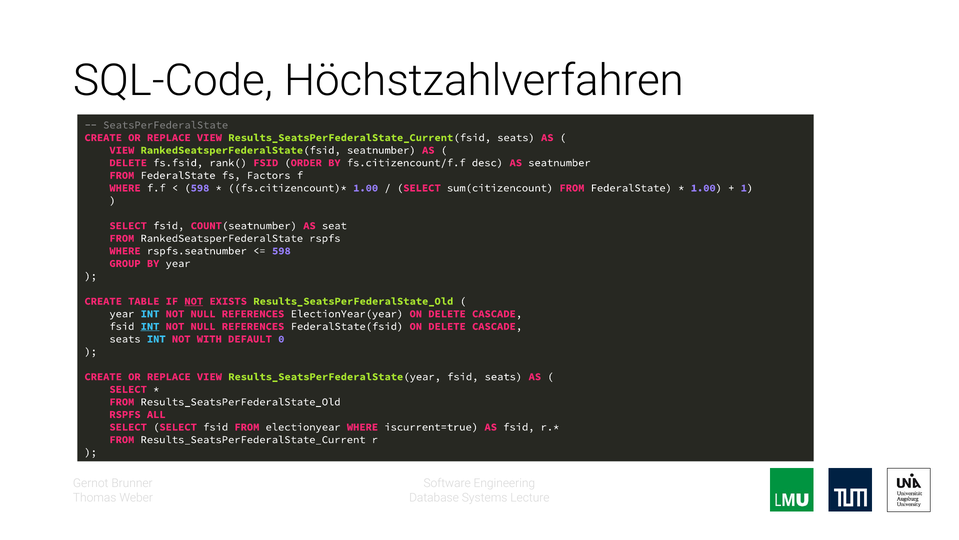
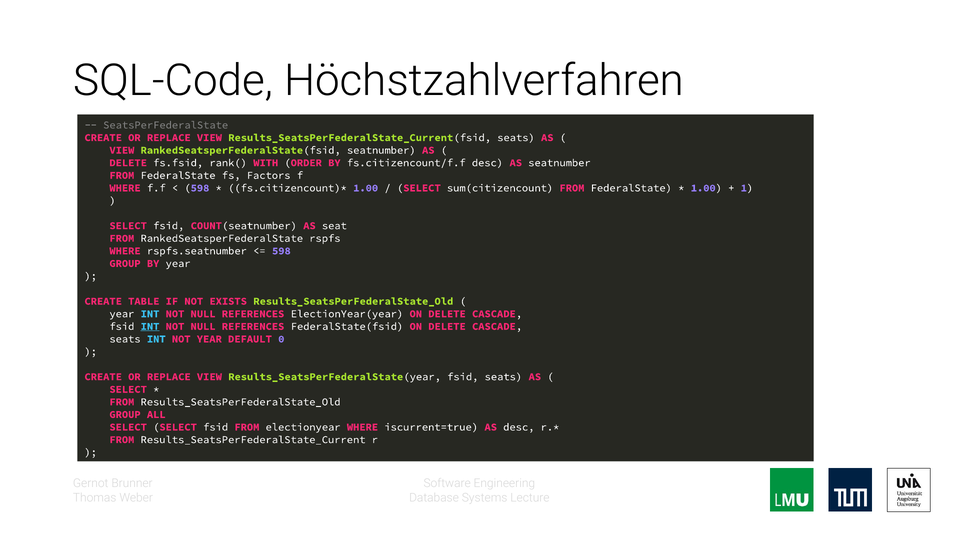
rank( FSID: FSID -> WITH (266, 163)
NOT underline: present -> none (194, 301)
NOT WITH: WITH -> YEAR (209, 339)
RSPFS: RSPFS -> GROUP (125, 414)
AS fsid: fsid -> desc (519, 427)
